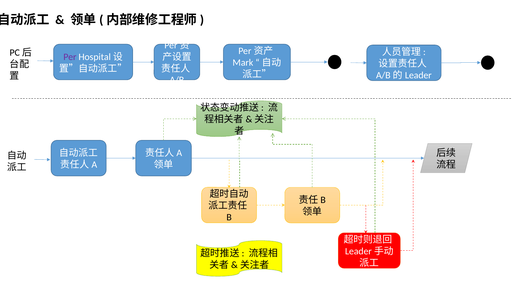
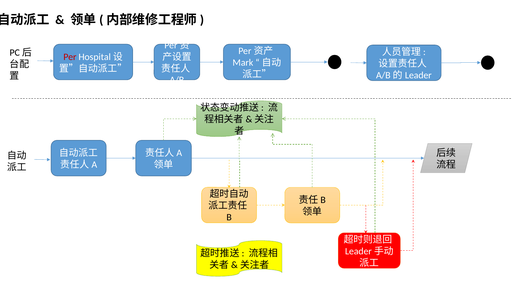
Per colour: purple -> red (70, 57)
